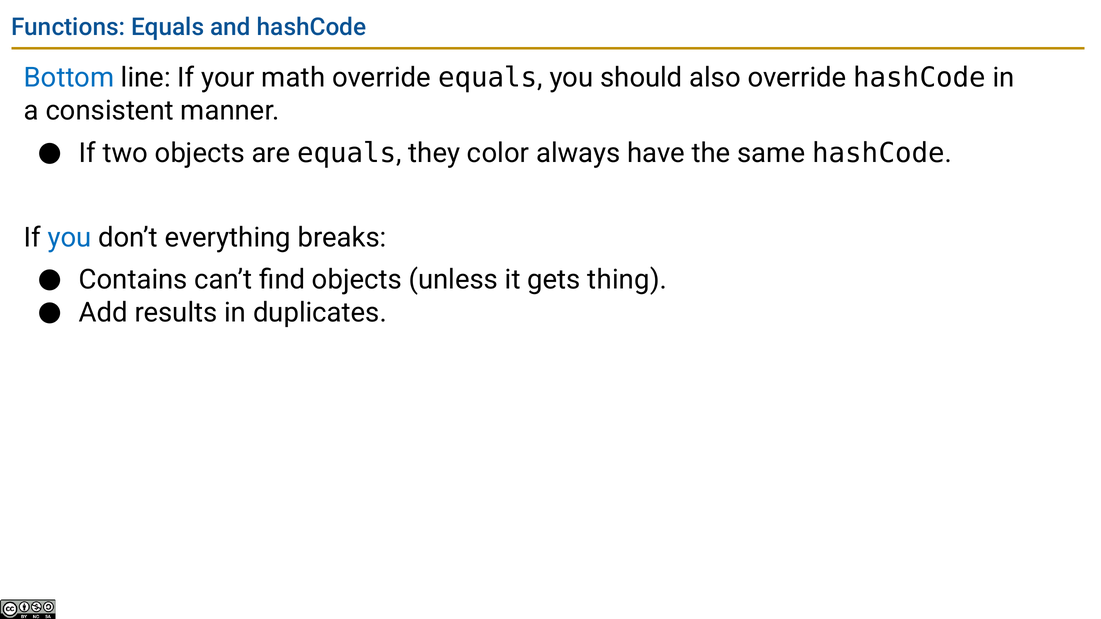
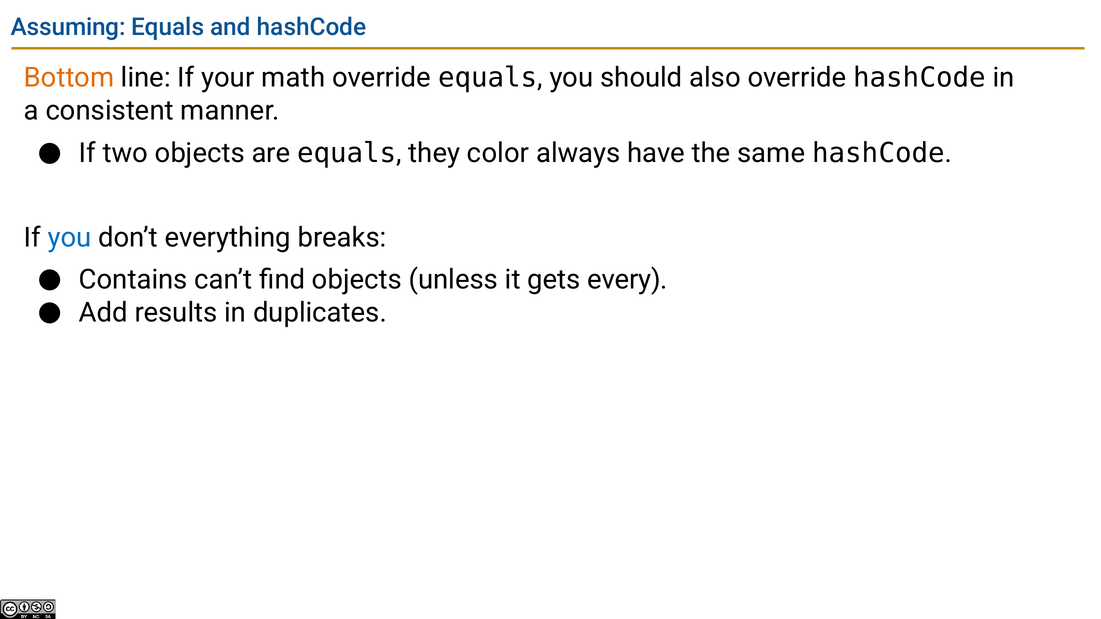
Functions: Functions -> Assuming (68, 27)
Bottom colour: blue -> orange (69, 78)
thing: thing -> every (628, 280)
